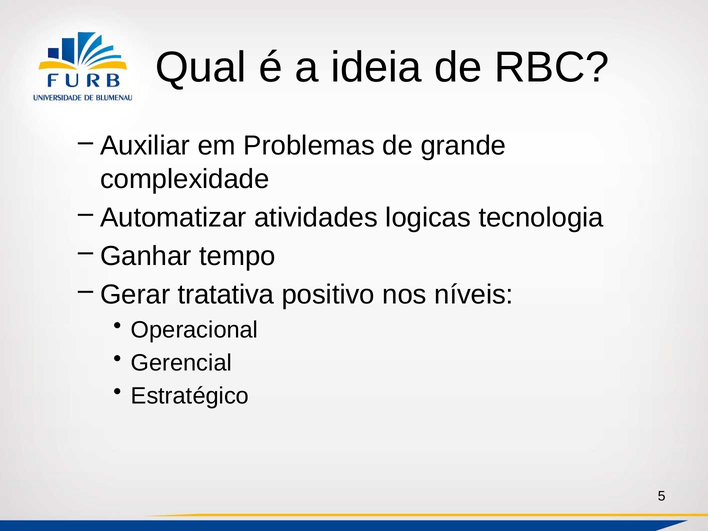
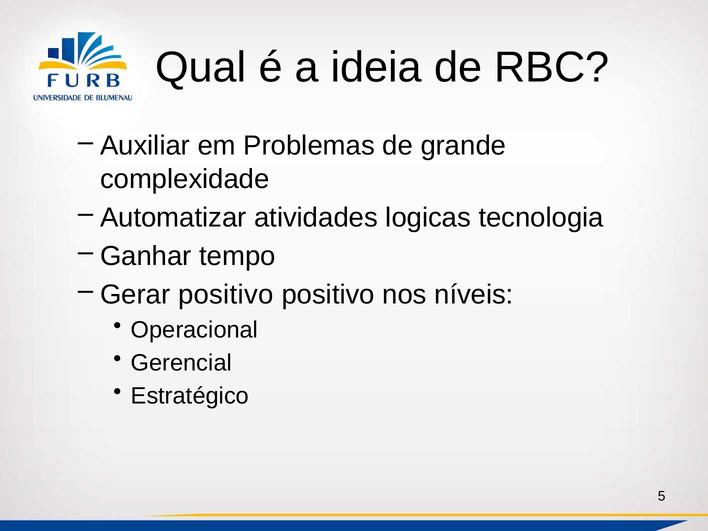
Gerar tratativa: tratativa -> positivo (226, 295)
